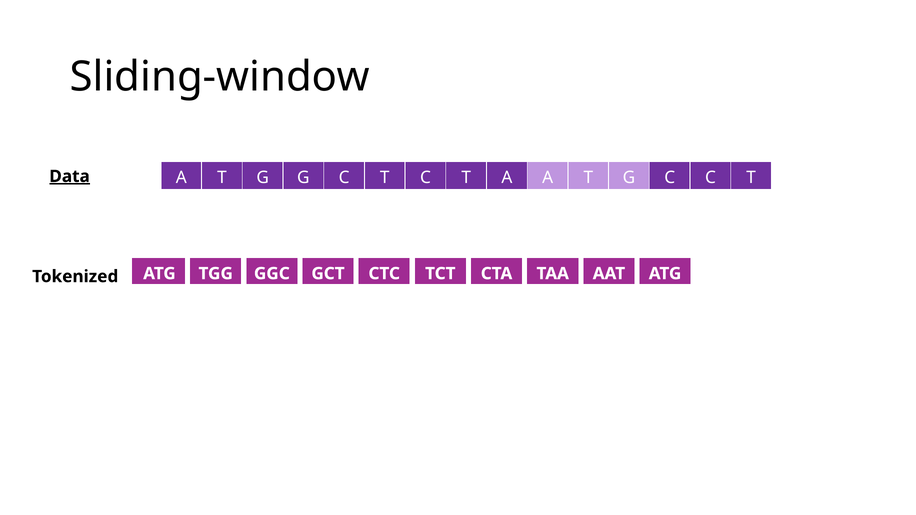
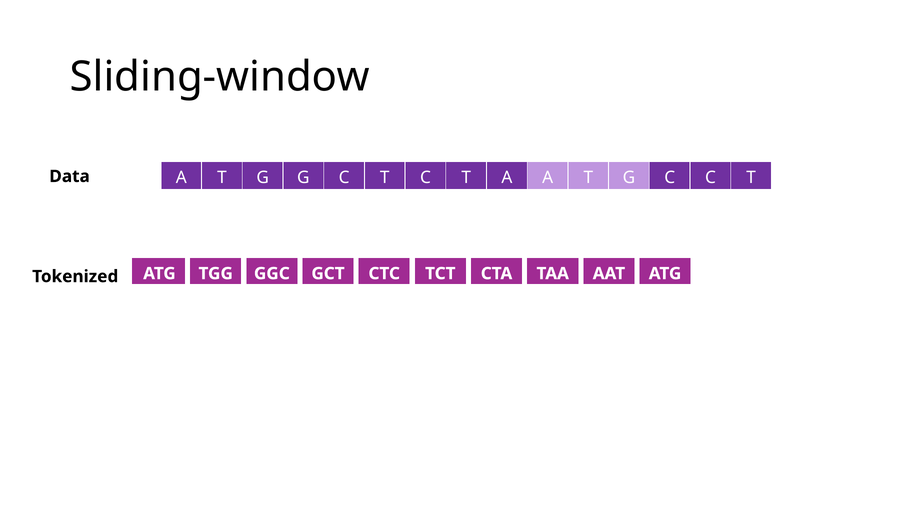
Data underline: present -> none (70, 176)
